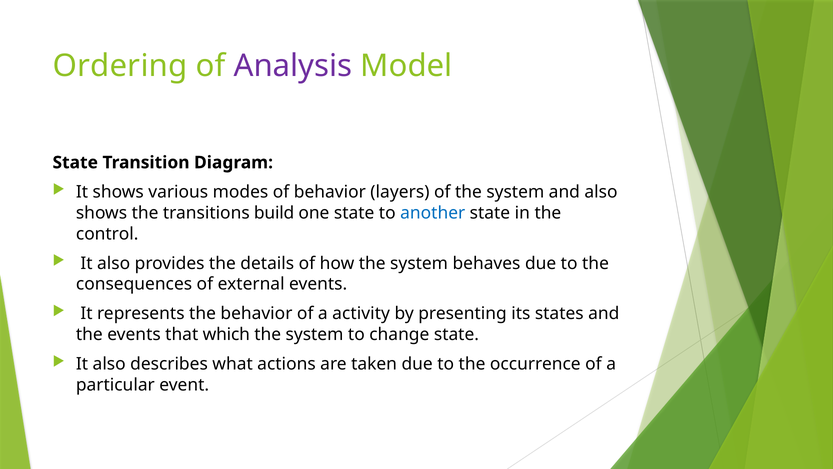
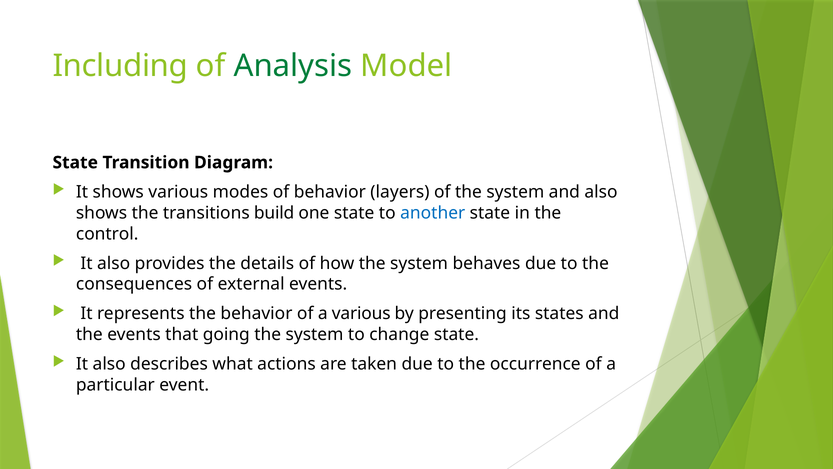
Ordering: Ordering -> Including (120, 66)
Analysis colour: purple -> green (293, 66)
a activity: activity -> various (361, 313)
which: which -> going (226, 334)
